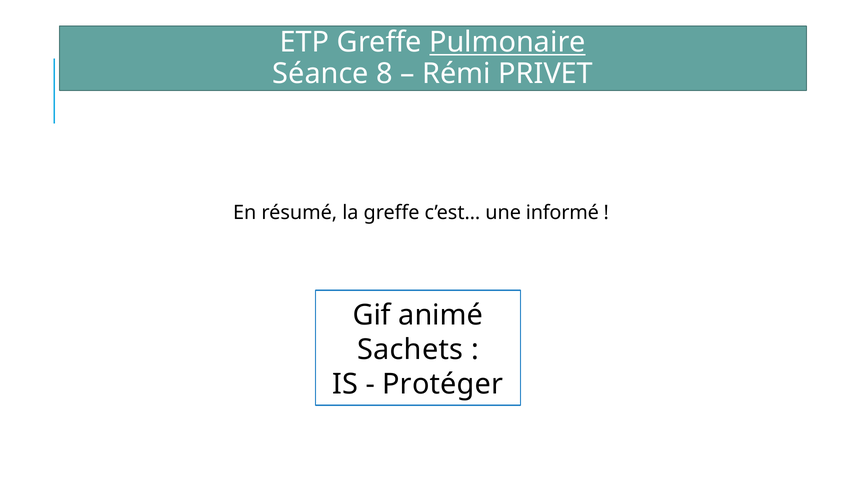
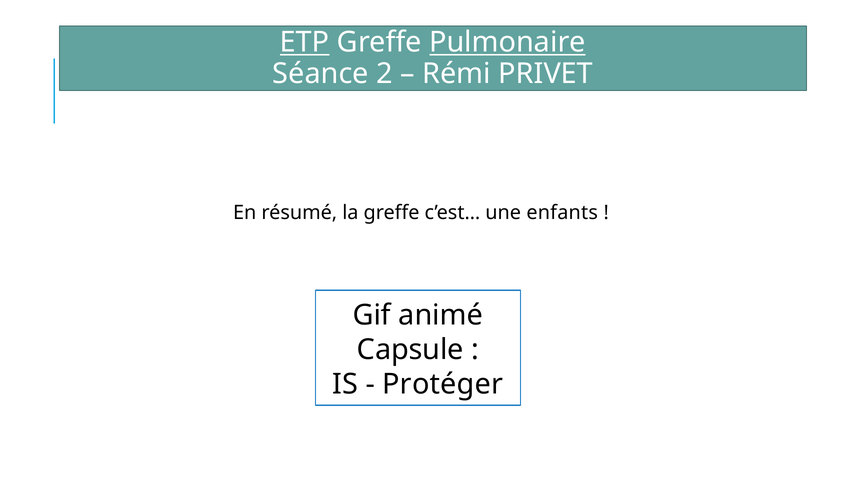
ETP underline: none -> present (305, 42)
8: 8 -> 2 (384, 74)
informé: informé -> enfants (562, 213)
Sachets: Sachets -> Capsule (410, 350)
